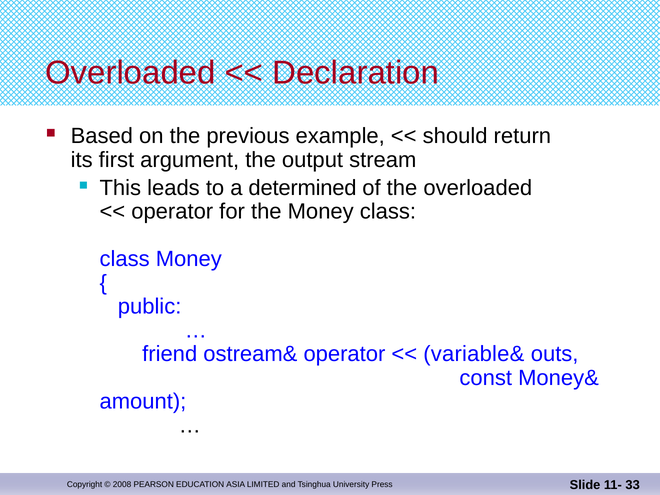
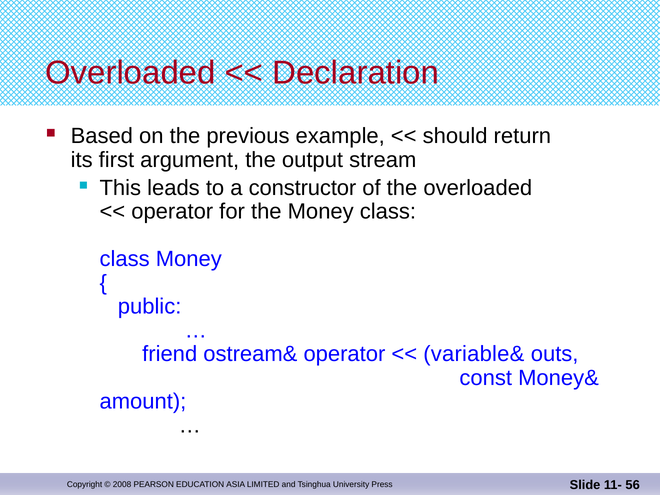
determined: determined -> constructor (302, 188)
33: 33 -> 56 (633, 485)
